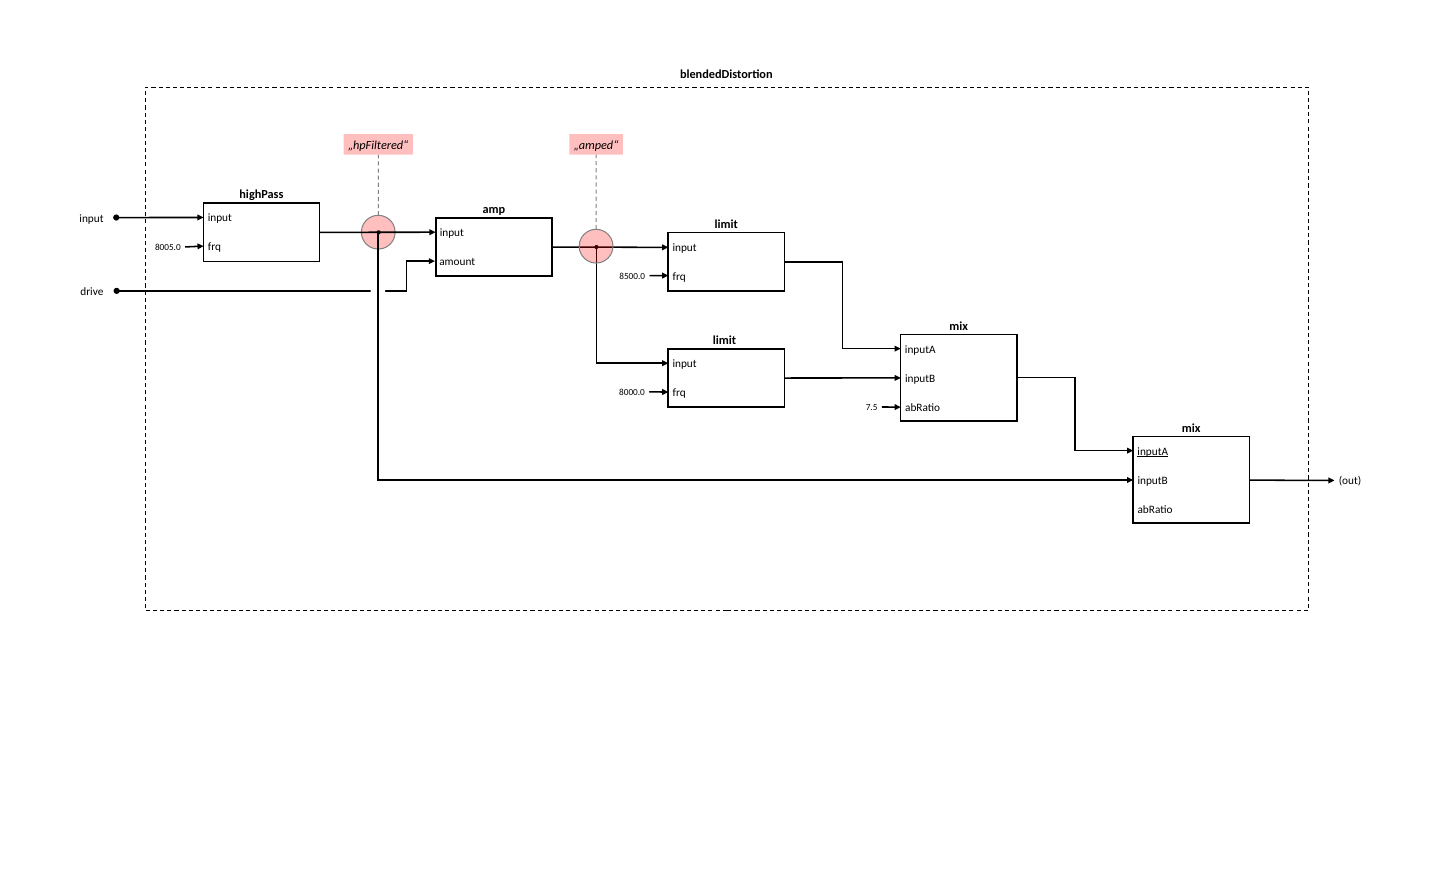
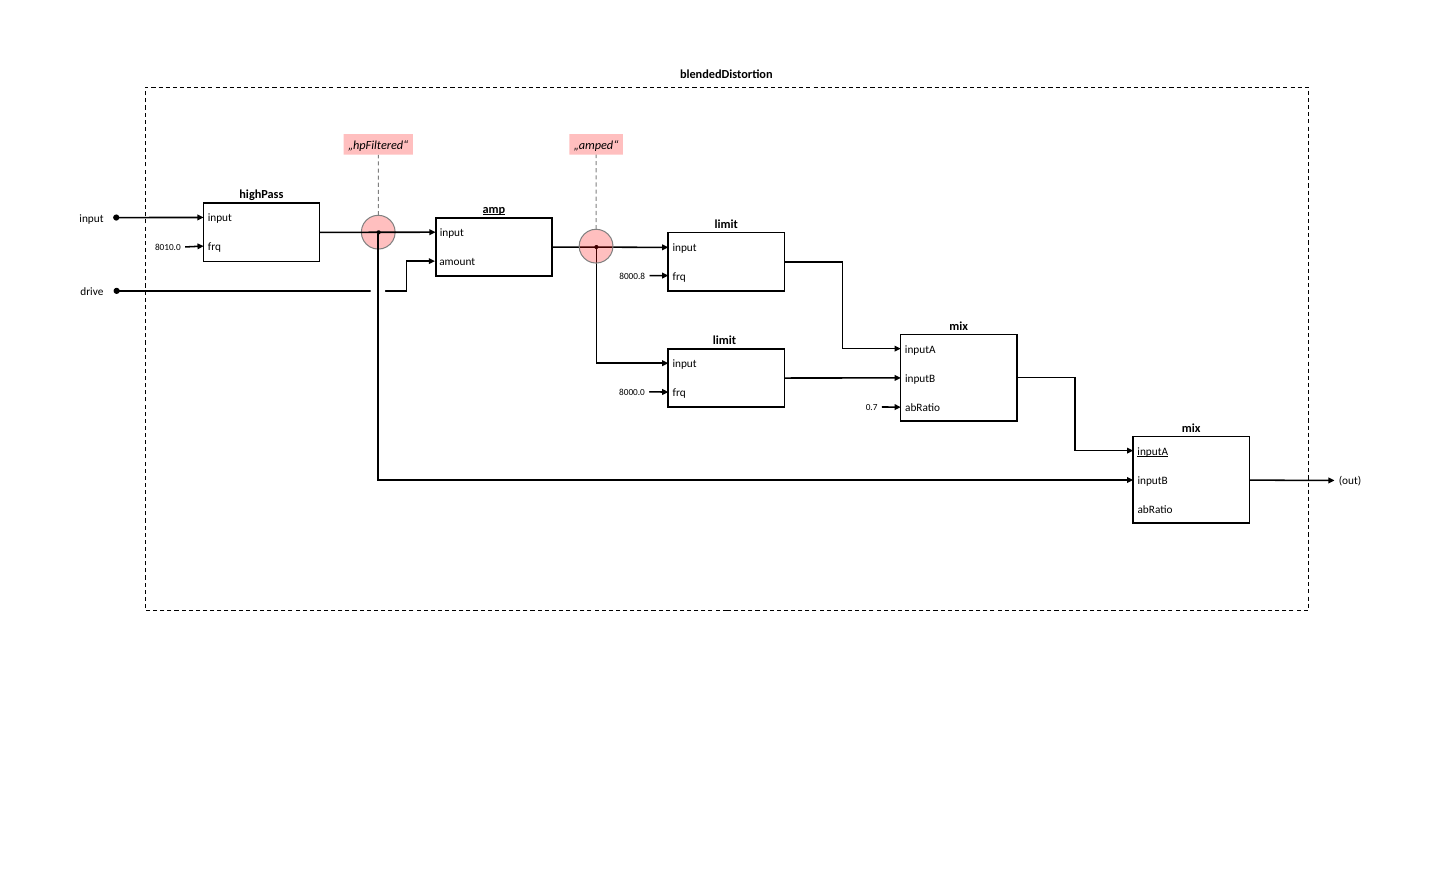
amp underline: none -> present (494, 209)
8005.0: 8005.0 -> 8010.0 (168, 248)
8500.0: 8500.0 -> 8000.8 (632, 276)
7.5: 7.5 -> 0.7 (872, 407)
